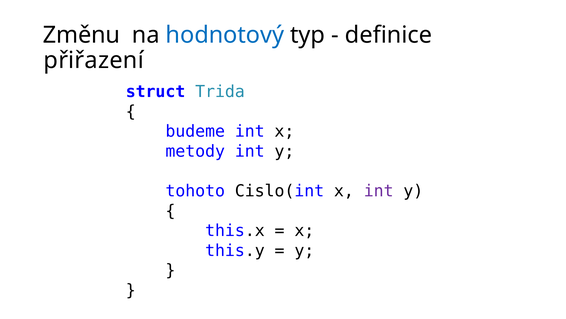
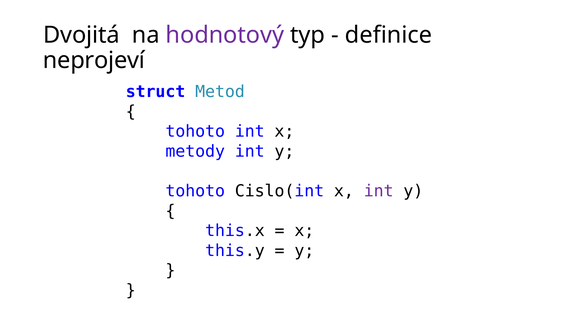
Změnu: Změnu -> Dvojitá (81, 35)
hodnotový colour: blue -> purple (225, 35)
přiřazení: přiřazení -> neprojeví (94, 60)
Trida: Trida -> Metod (220, 92)
budeme: budeme -> tohoto (195, 131)
